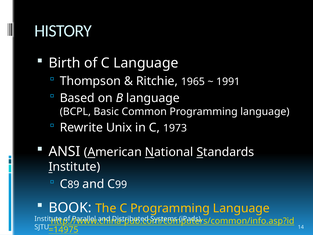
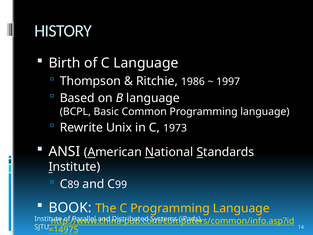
1965: 1965 -> 1986 (193, 82)
1991: 1991 -> 1997 (228, 82)
